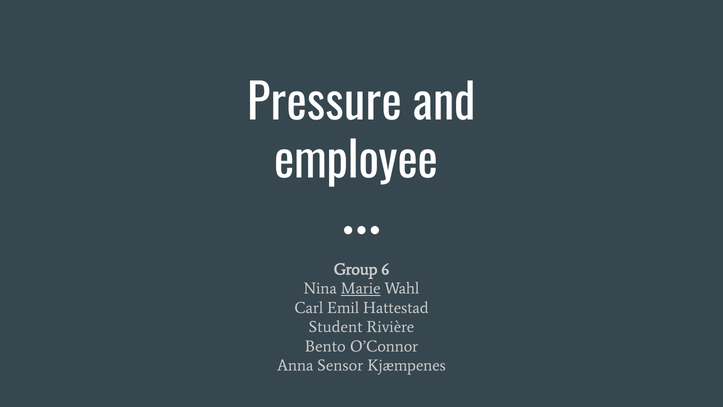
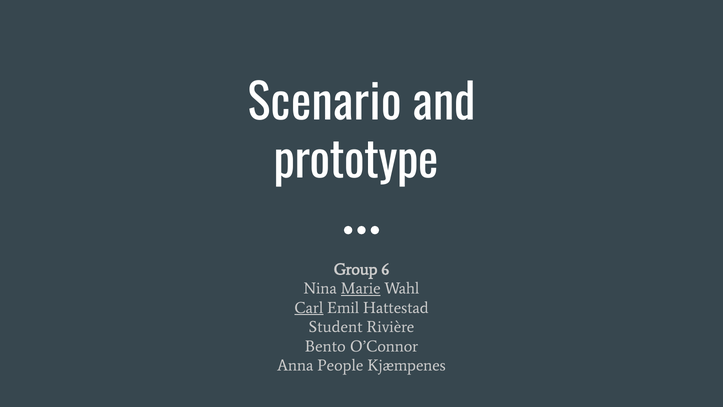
Pressure: Pressure -> Scenario (325, 104)
employee: employee -> prototype (356, 162)
Carl underline: none -> present (309, 308)
Sensor: Sensor -> People (340, 365)
